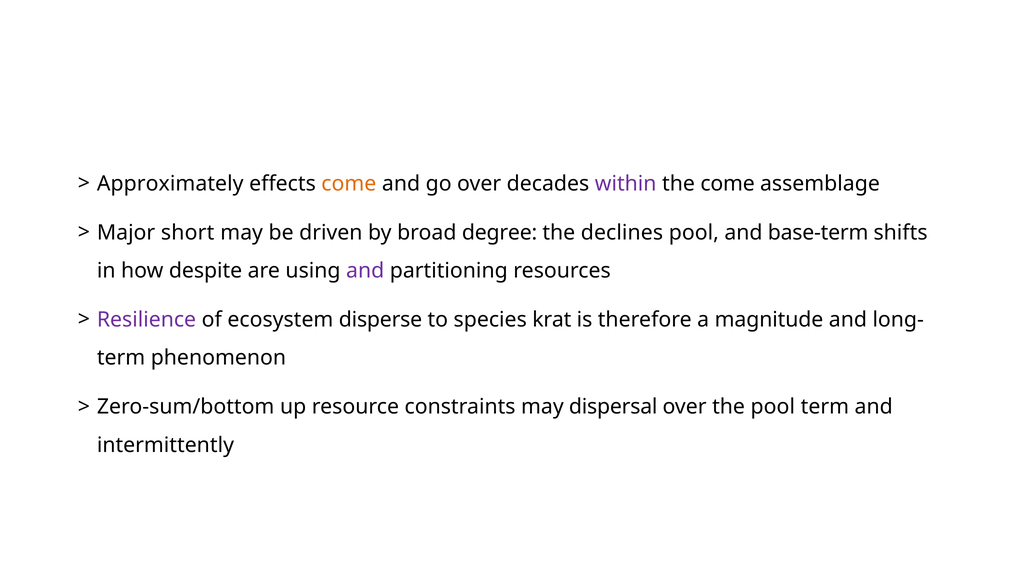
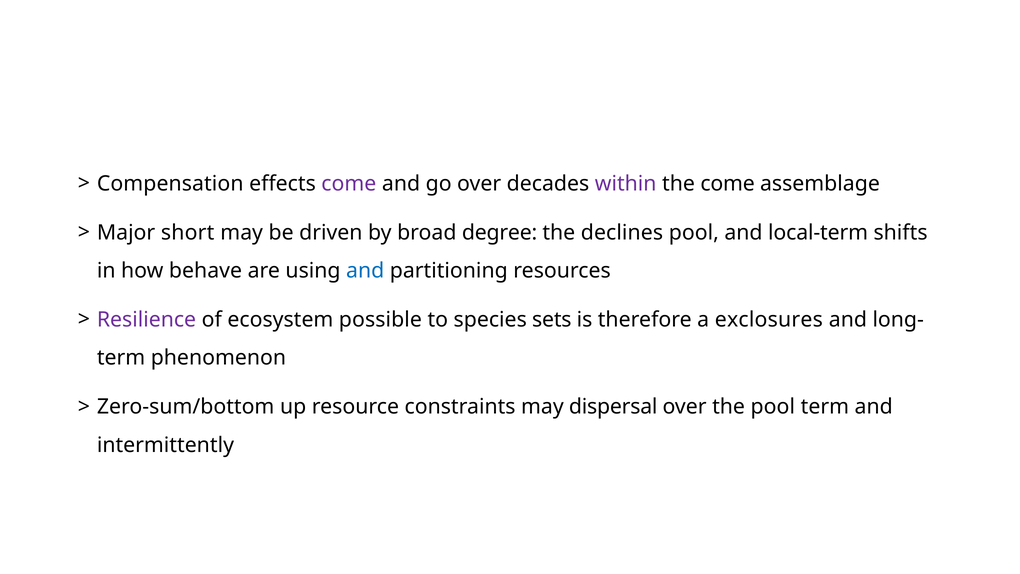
Approximately: Approximately -> Compensation (170, 184)
come colour: orange -> purple (349, 184)
base-term: base-term -> local-term (818, 232)
despite: despite -> behave (206, 271)
and colour: purple -> blue (365, 271)
disperse: disperse -> possible (380, 320)
krat: krat -> sets (552, 320)
magnitude: magnitude -> exclosures (769, 320)
